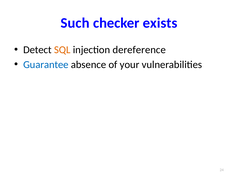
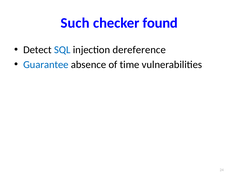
exists: exists -> found (160, 23)
SQL colour: orange -> blue (62, 50)
your: your -> time (130, 65)
